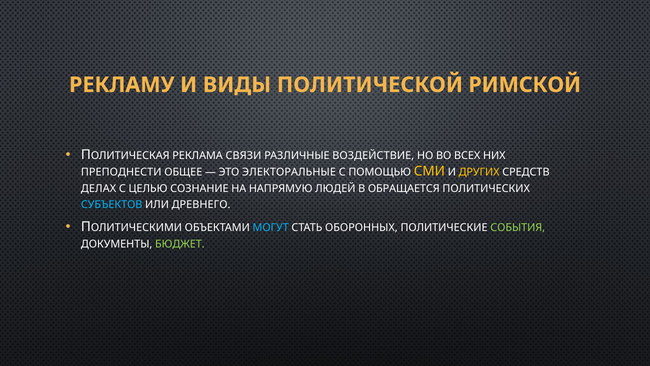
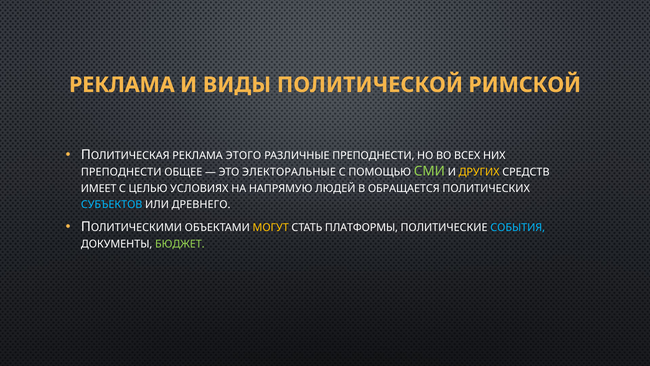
РЕКЛАМУ: РЕКЛАМУ -> РЕКЛАМА (122, 85)
СВЯЗИ: СВЯЗИ -> ЭТОГО (243, 156)
РАЗЛИЧНЫЕ ВОЗДЕЙСТВИЕ: ВОЗДЕЙСТВИЕ -> ПРЕПОДНЕСТИ (373, 156)
СМИ colour: yellow -> light green (429, 171)
ДЕЛАХ: ДЕЛАХ -> ИМЕЕТ (99, 188)
СОЗНАНИЕ: СОЗНАНИЕ -> УСЛОВИЯХ (199, 188)
МОГУТ colour: light blue -> yellow (271, 228)
ОБОРОННЫХ: ОБОРОННЫХ -> ПЛАТФОРМЫ (361, 228)
СОБЫТИЯ colour: light green -> light blue (518, 228)
